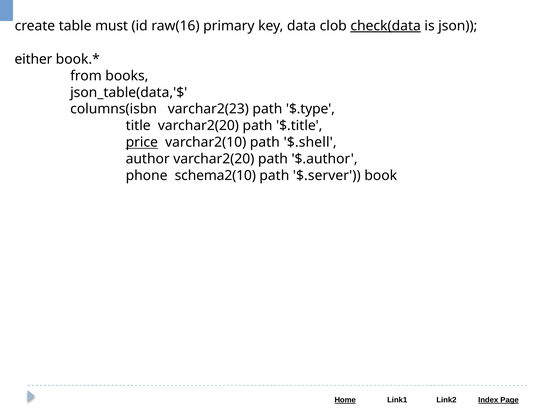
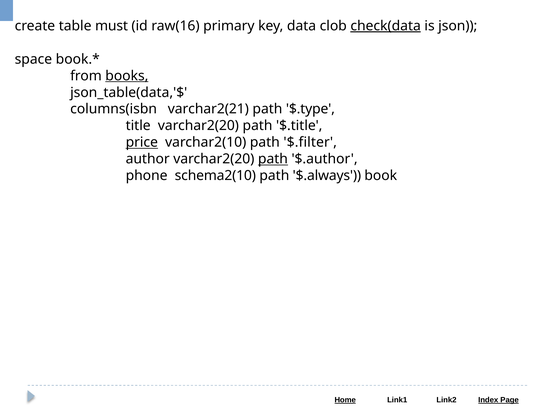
either: either -> space (33, 59)
books underline: none -> present (127, 76)
varchar2(23: varchar2(23 -> varchar2(21 (208, 109)
$.shell: $.shell -> $.filter (310, 142)
path underline: none -> present (273, 159)
$.server: $.server -> $.always (327, 176)
